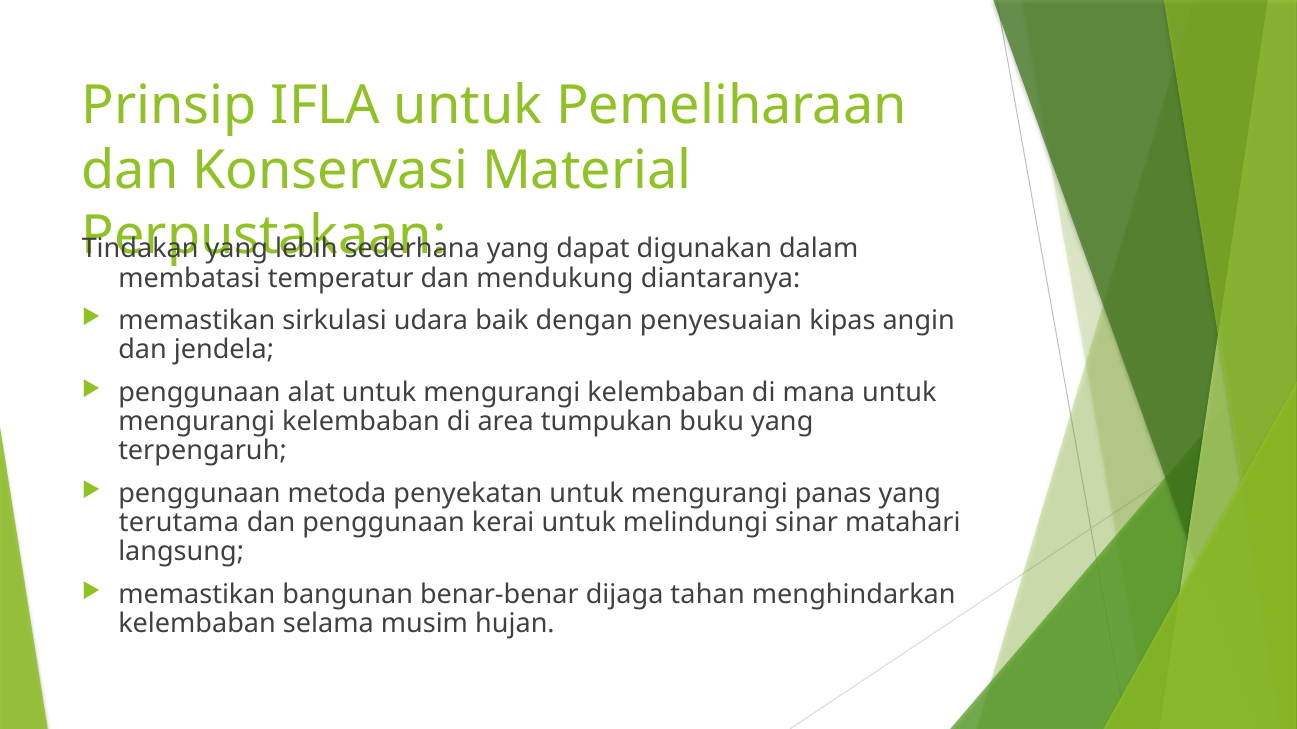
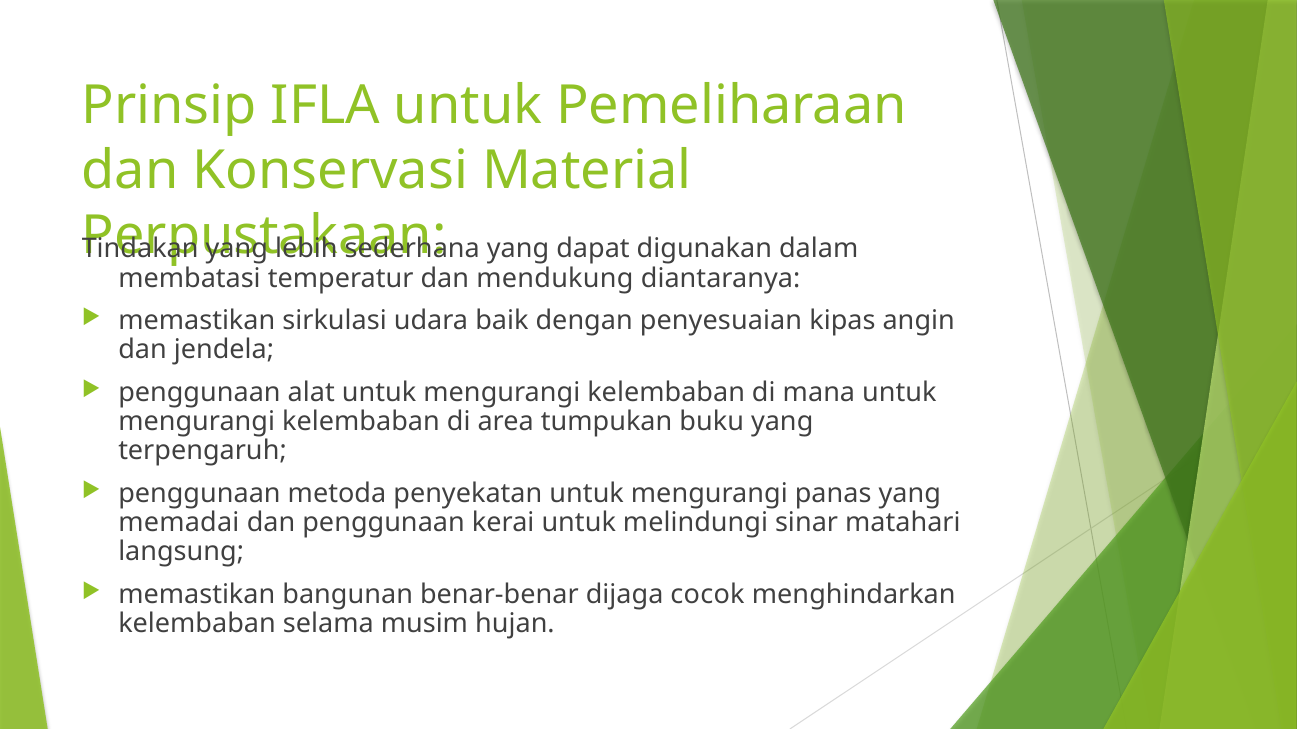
terutama: terutama -> memadai (179, 523)
tahan: tahan -> cocok (708, 595)
